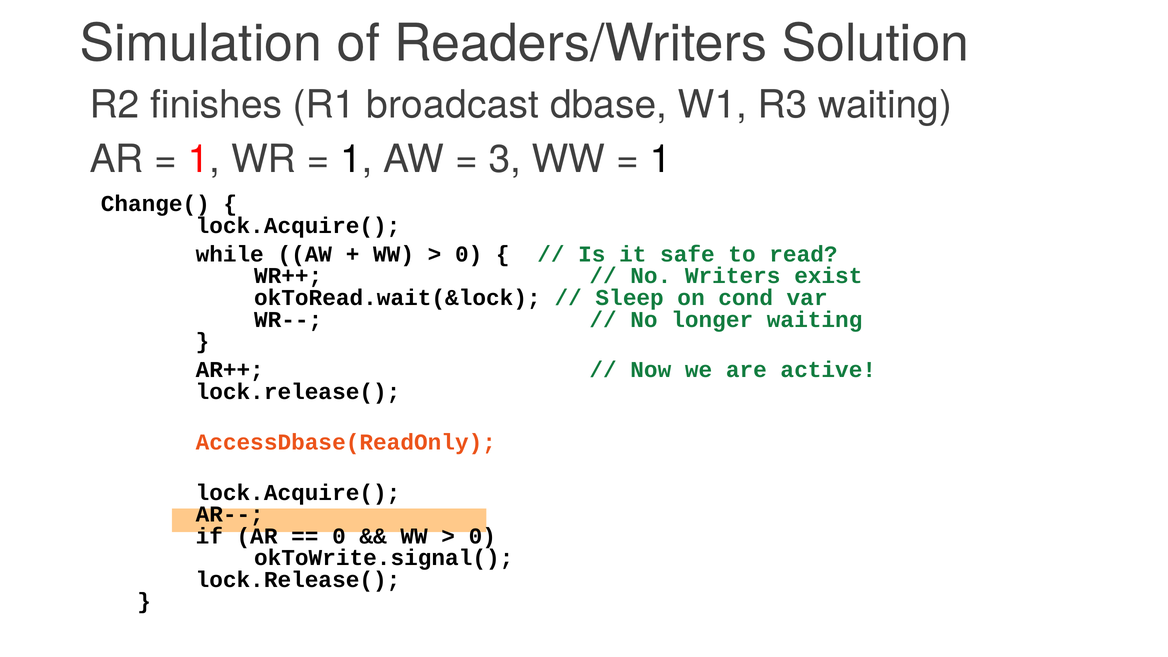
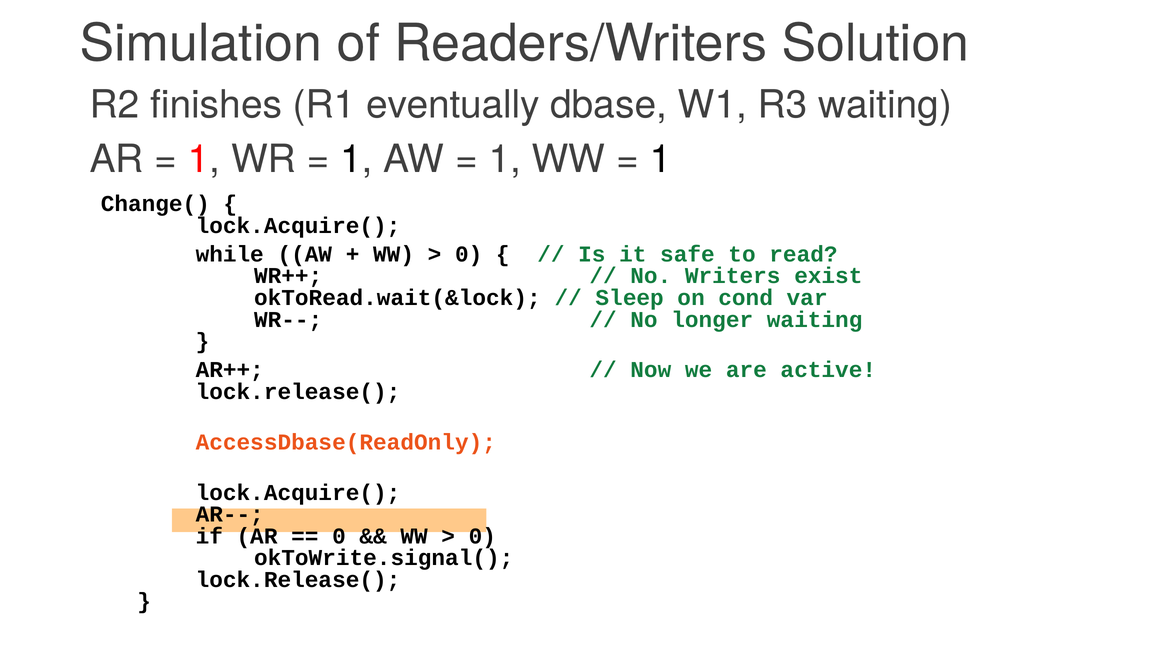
broadcast: broadcast -> eventually (453, 105)
3: 3 -> 1 (505, 159)
